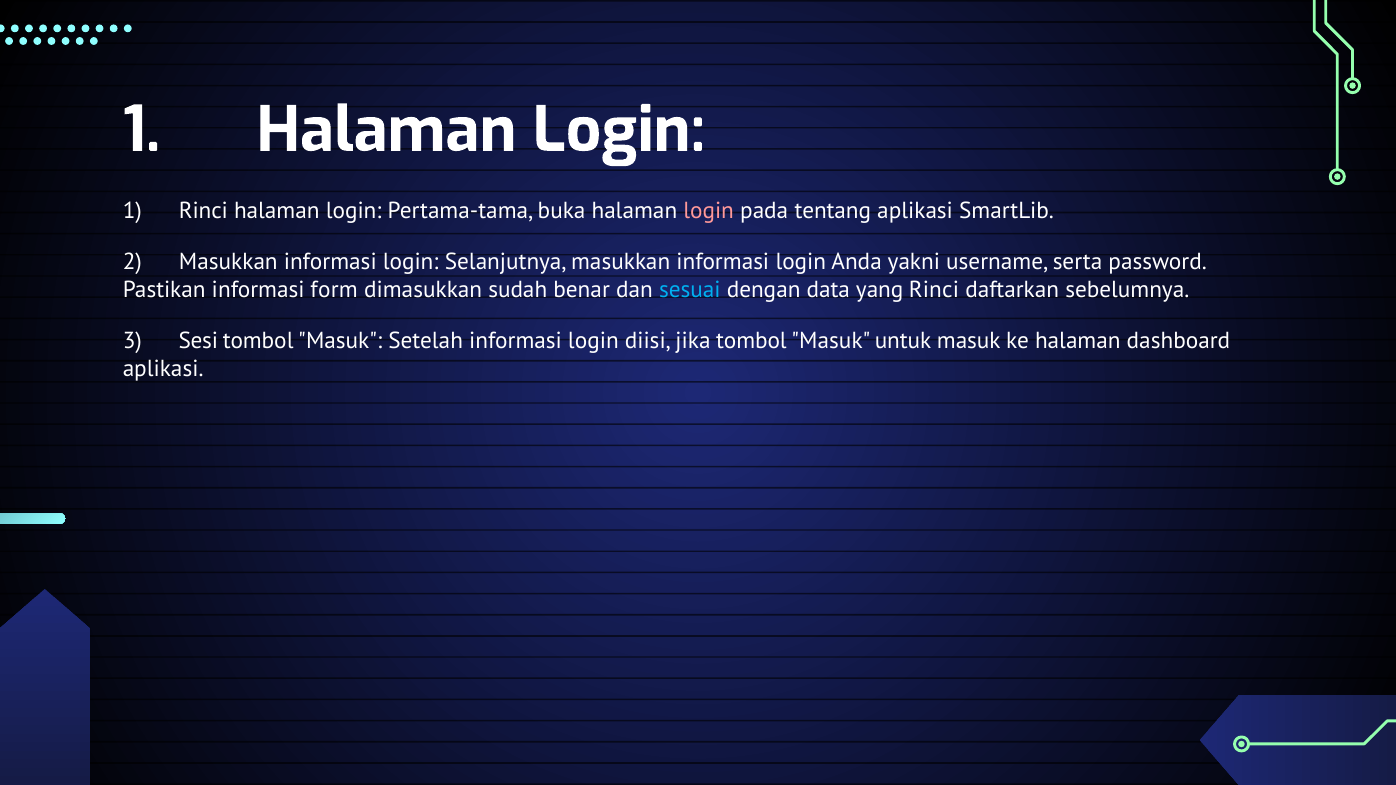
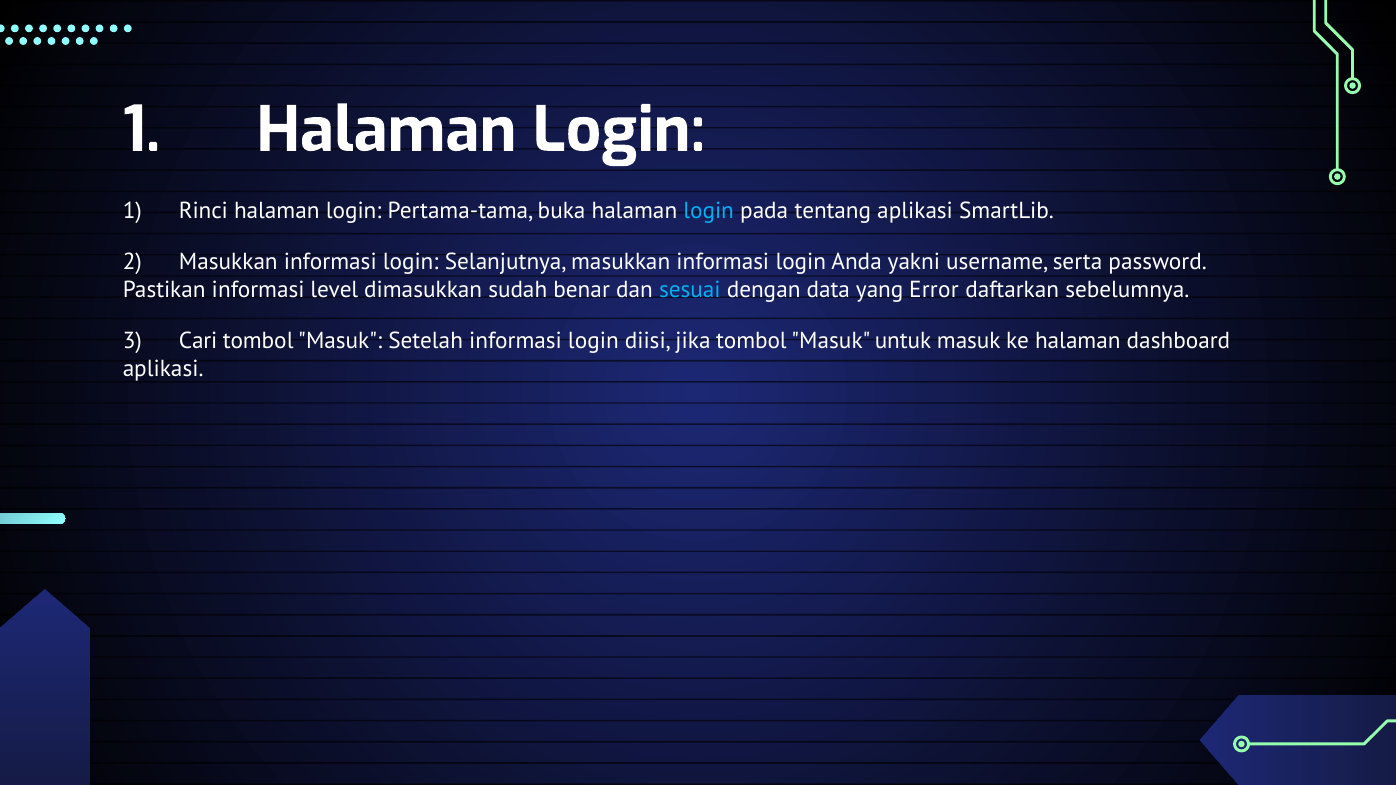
login colour: pink -> light blue (709, 211)
form: form -> level (334, 290)
yang Rinci: Rinci -> Error (934, 290)
Sesi: Sesi -> Cari (198, 341)
